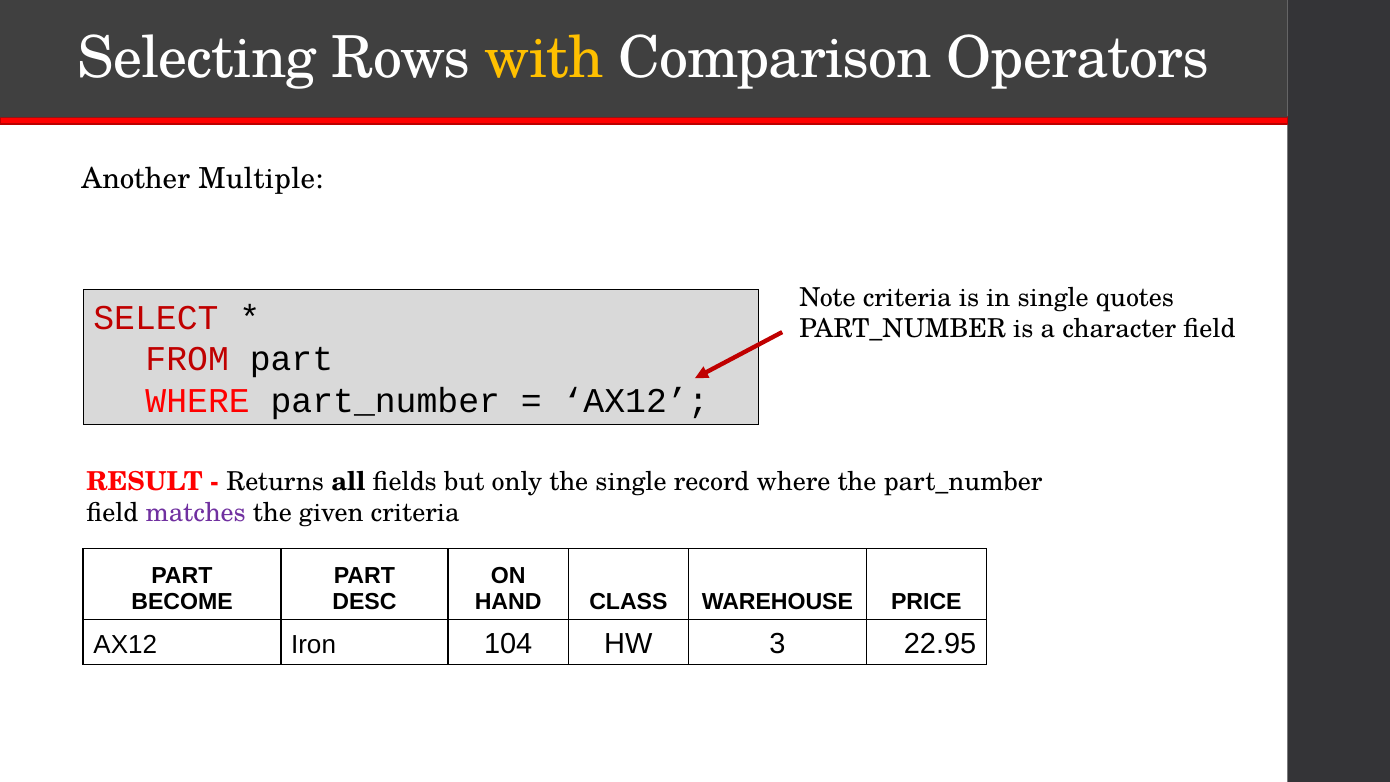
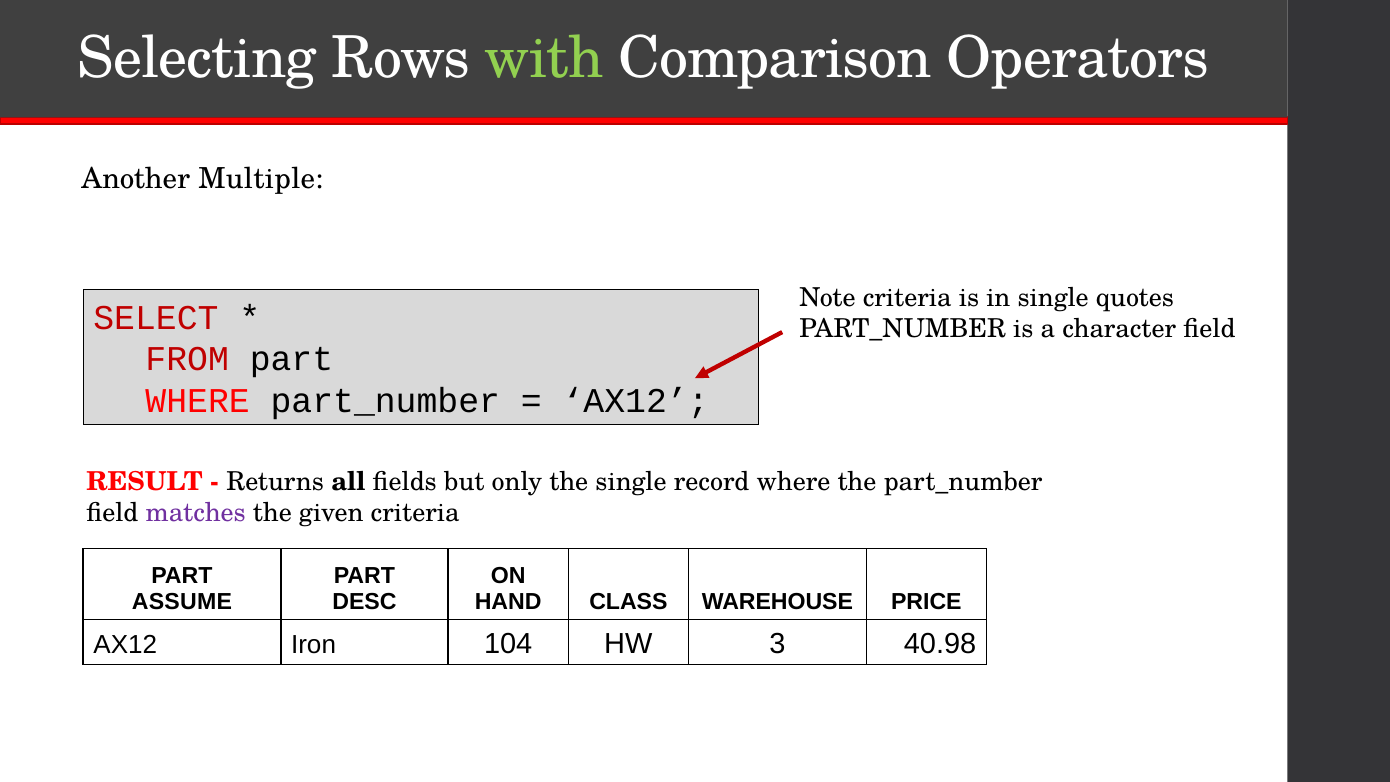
with colour: yellow -> light green (545, 58)
BECOME: BECOME -> ASSUME (182, 602)
22.95: 22.95 -> 40.98 (940, 644)
